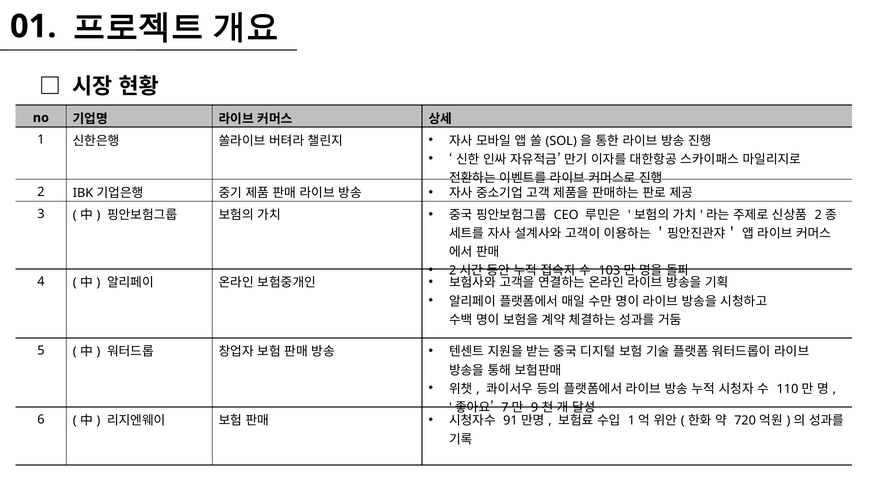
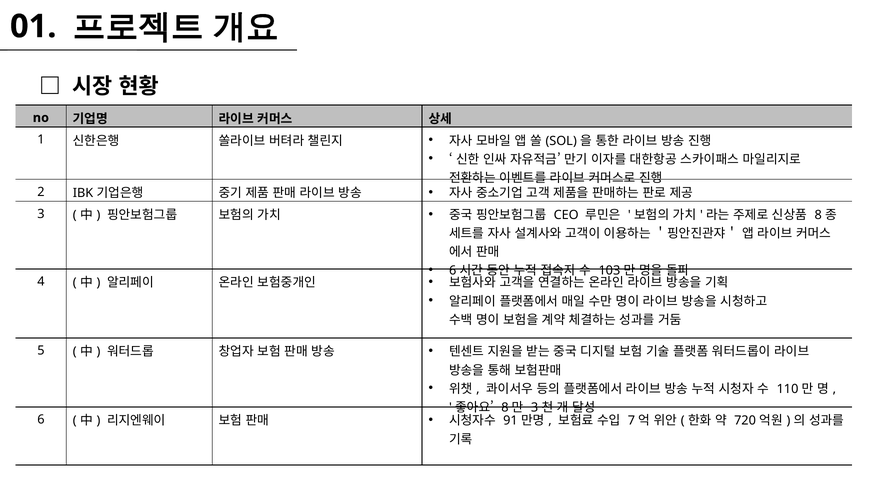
2: 2 -> 8 (818, 215)
2: 2 -> 6 (453, 270)
7: 7 -> 8 (505, 407)
9: 9 -> 3 (535, 407)
1: 1 -> 7 (631, 420)
